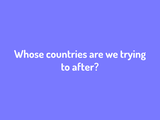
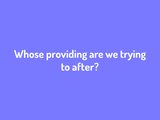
countries: countries -> providing (67, 54)
